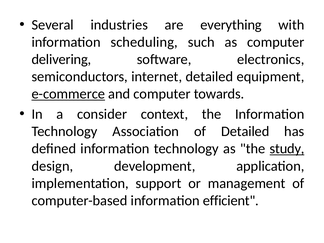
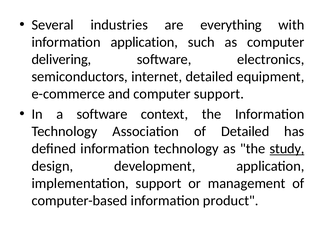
information scheduling: scheduling -> application (144, 42)
e-commerce underline: present -> none (68, 94)
computer towards: towards -> support (219, 94)
a consider: consider -> software (102, 114)
efficient: efficient -> product (231, 201)
